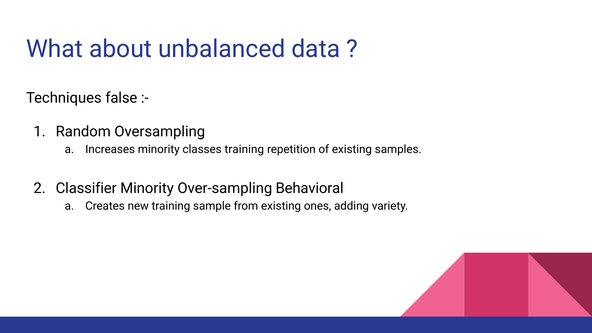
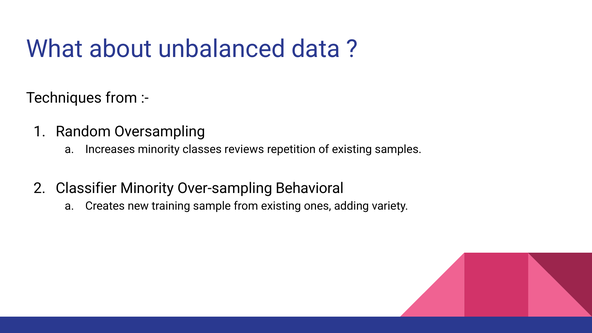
Techniques false: false -> from (121, 98)
classes training: training -> reviews (244, 149)
